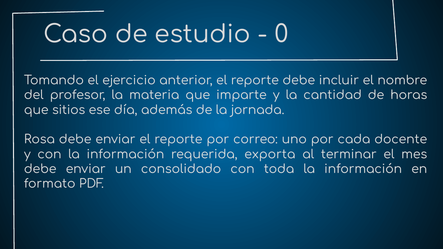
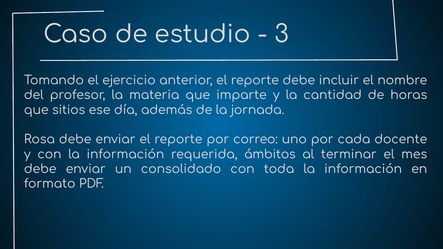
0: 0 -> 3 (282, 35)
exporta: exporta -> ámbitos (270, 154)
